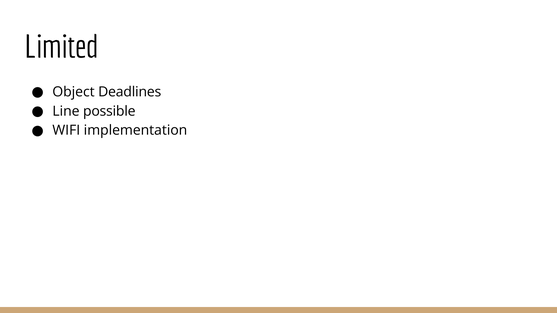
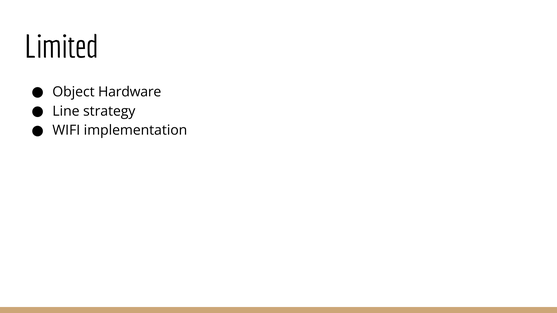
Deadlines: Deadlines -> Hardware (130, 92)
possible: possible -> strategy (109, 111)
